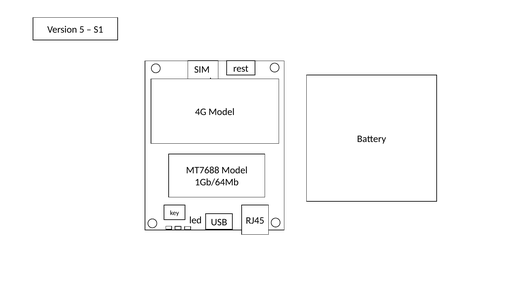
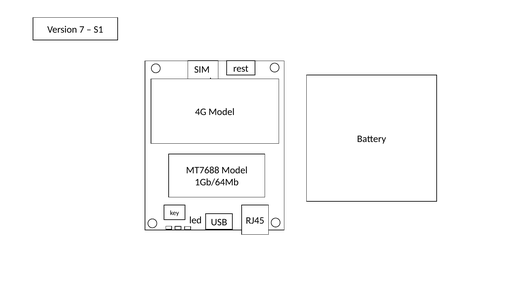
5: 5 -> 7 (82, 29)
